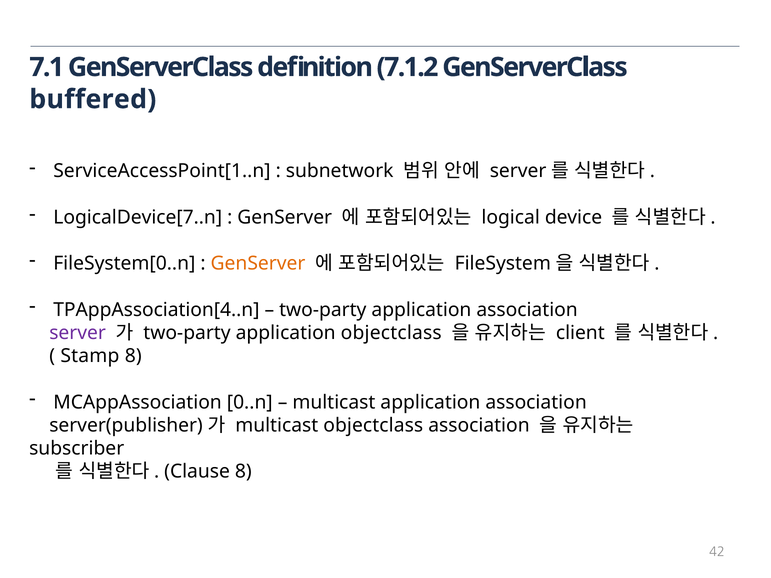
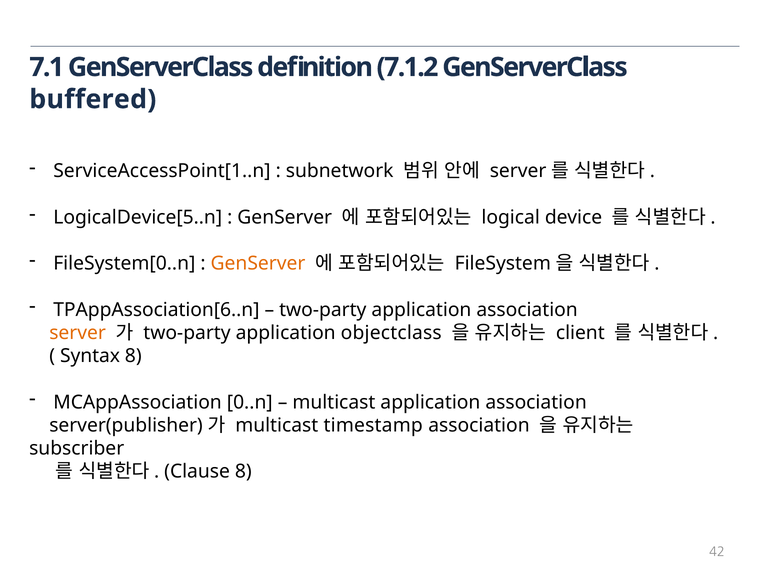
LogicalDevice[7..n: LogicalDevice[7..n -> LogicalDevice[5..n (138, 217)
TPAppAssociation[4..n: TPAppAssociation[4..n -> TPAppAssociation[6..n (156, 310)
server colour: purple -> orange (78, 333)
Stamp: Stamp -> Syntax (90, 356)
multicast objectclass: objectclass -> timestamp (373, 426)
